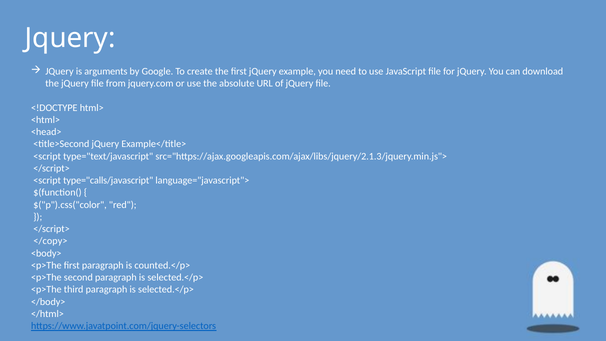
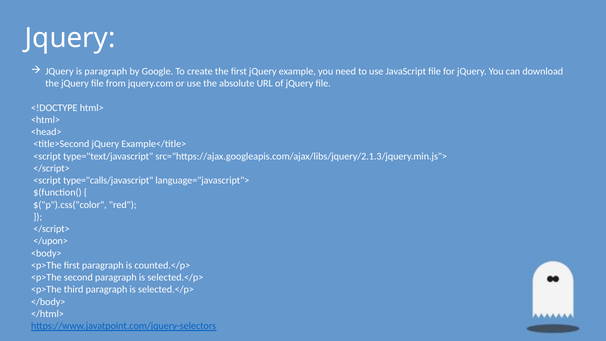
is arguments: arguments -> paragraph (106, 71)
</copy>: </copy> -> </upon> (51, 241)
